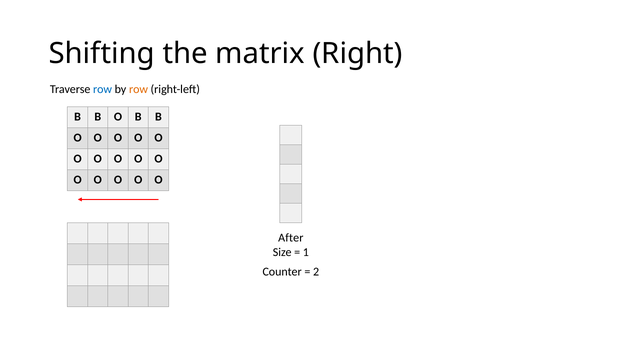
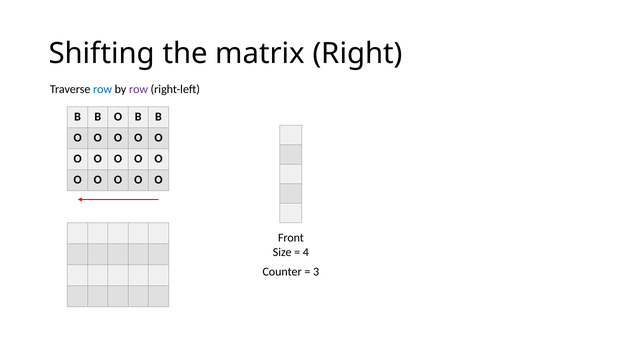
row colour: orange -> purple (138, 89)
After: After -> Front (291, 238)
1: 1 -> 4 (306, 252)
2: 2 -> 3 (316, 272)
